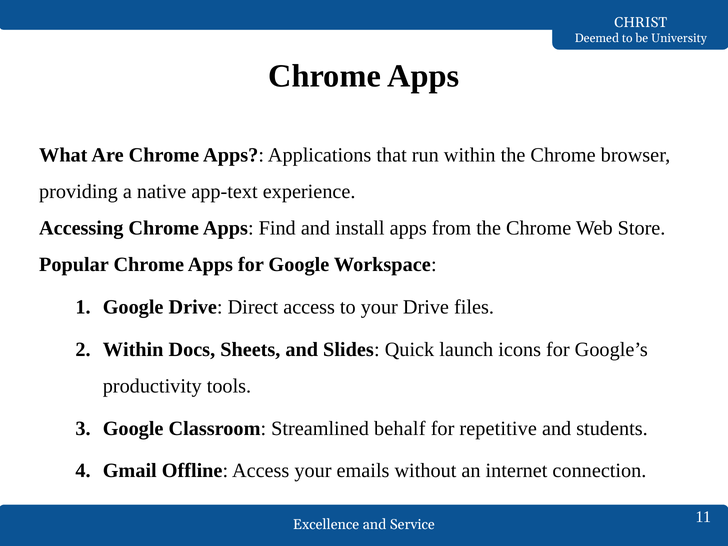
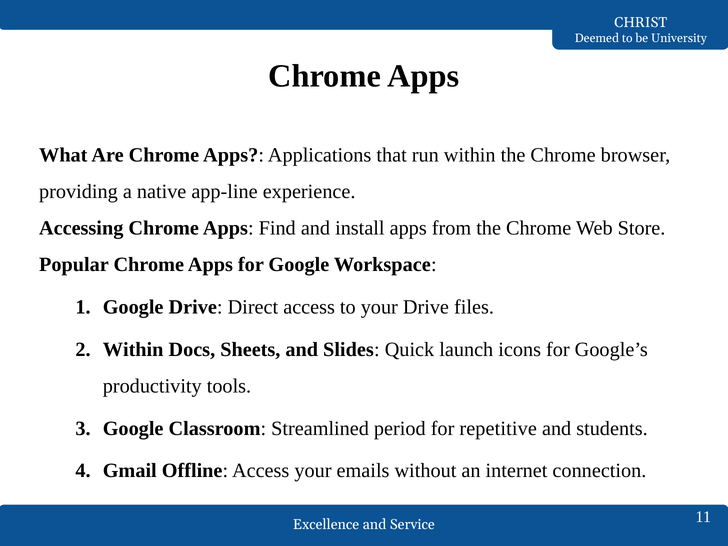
app-text: app-text -> app-line (225, 192)
behalf: behalf -> period (400, 428)
